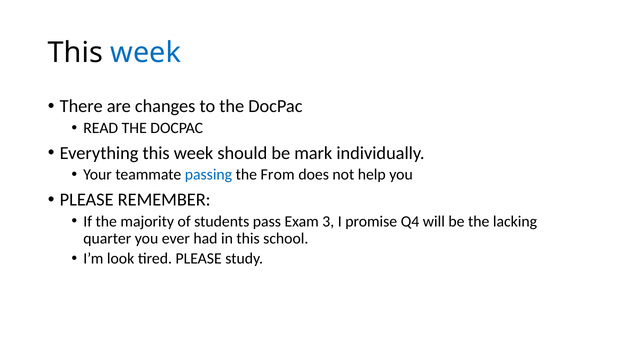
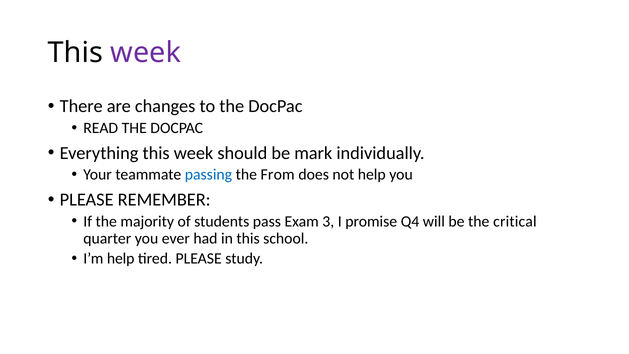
week colour: blue -> purple (146, 53)
lacking: lacking -> critical (515, 221)
I’m look: look -> help (121, 258)
